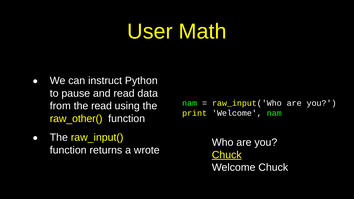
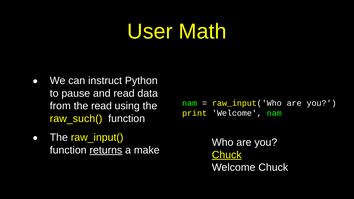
raw_other(: raw_other( -> raw_such( (76, 119)
returns underline: none -> present (106, 150)
wrote: wrote -> make (147, 150)
